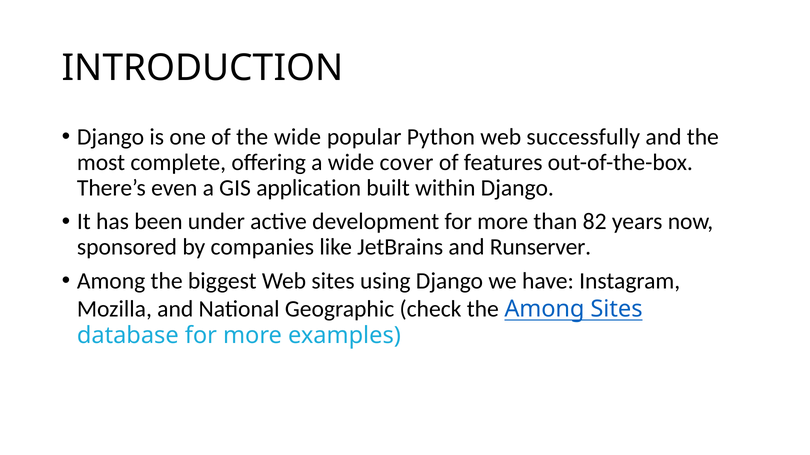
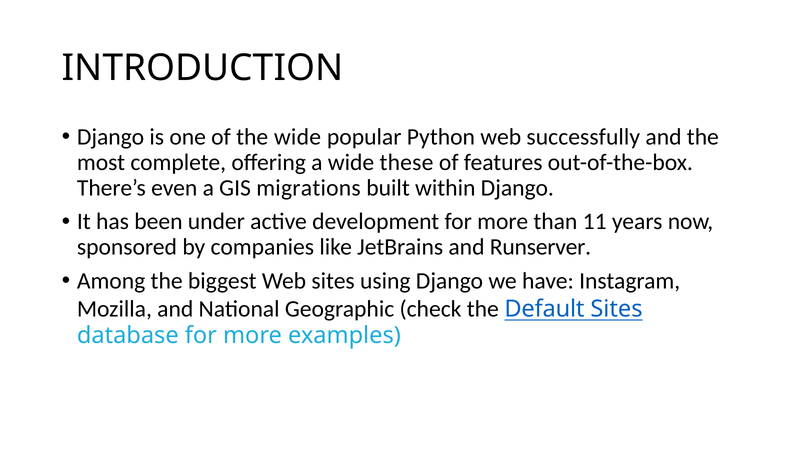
cover: cover -> these (406, 162)
application: application -> migrations (309, 188)
82: 82 -> 11 (595, 222)
the Among: Among -> Default (544, 310)
